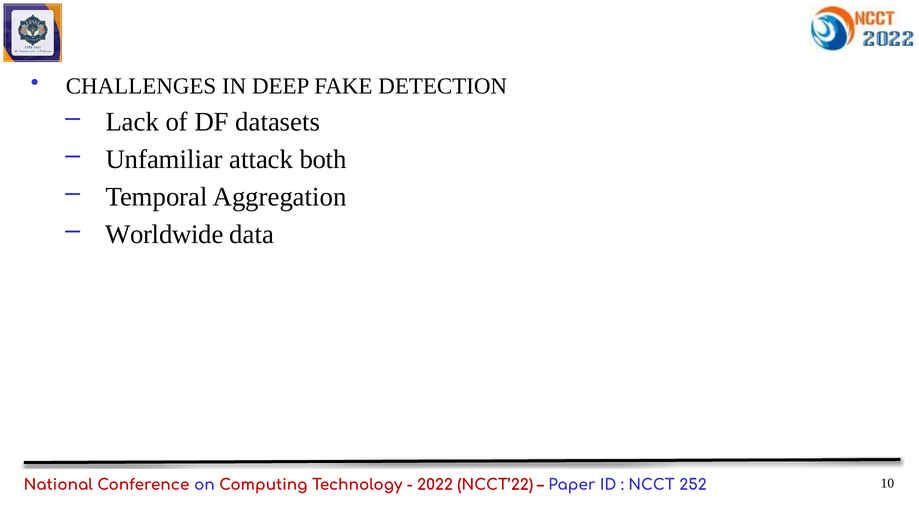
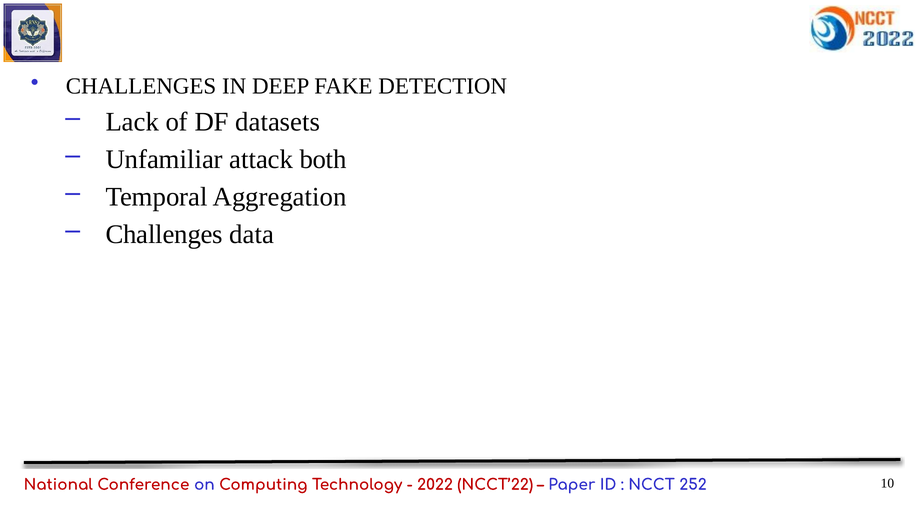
Worldwide: Worldwide -> Challenges (164, 234)
